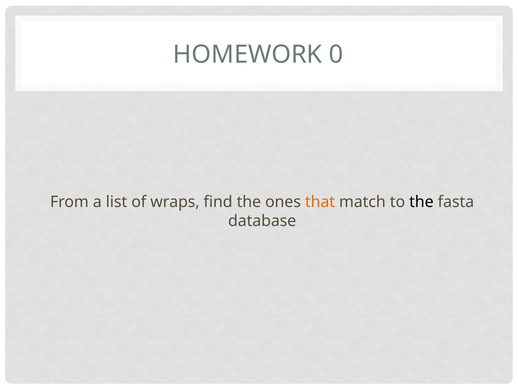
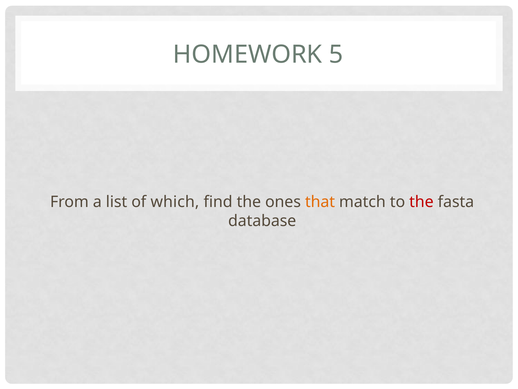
0: 0 -> 5 (336, 54)
wraps: wraps -> which (175, 202)
the colour: black -> red (421, 202)
